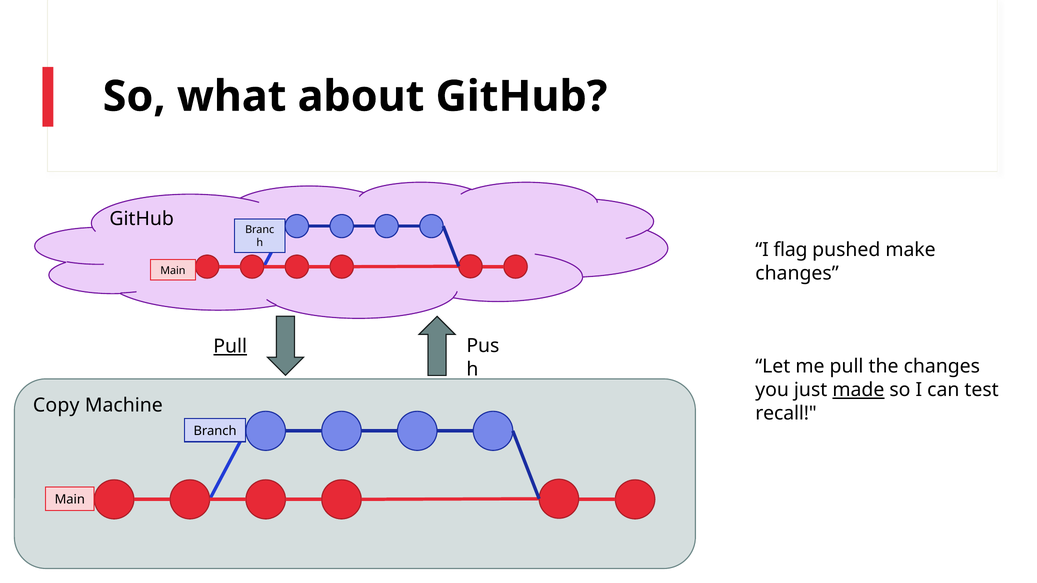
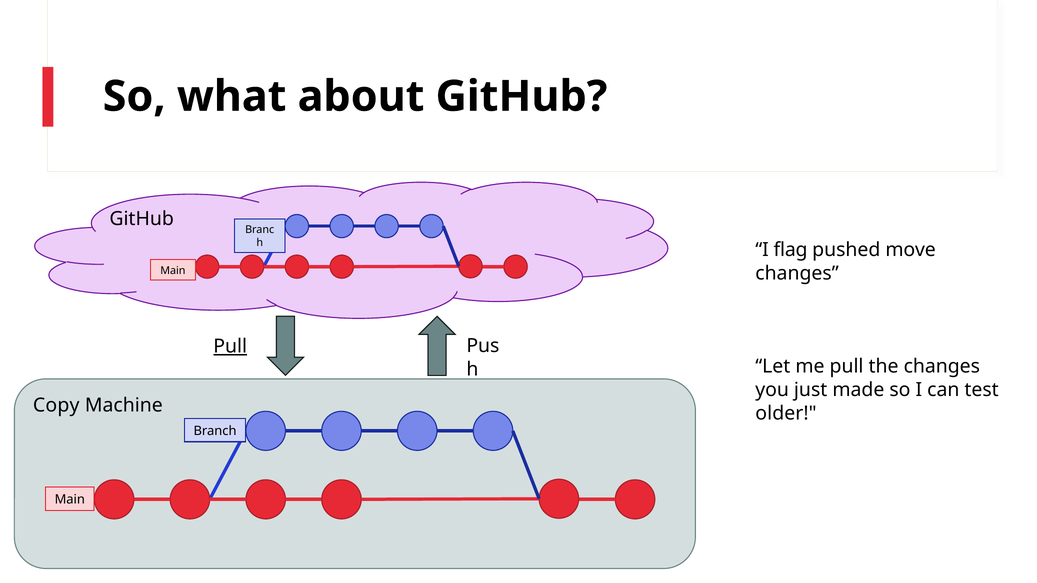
make: make -> move (911, 250)
made underline: present -> none (858, 390)
recall: recall -> older (786, 413)
